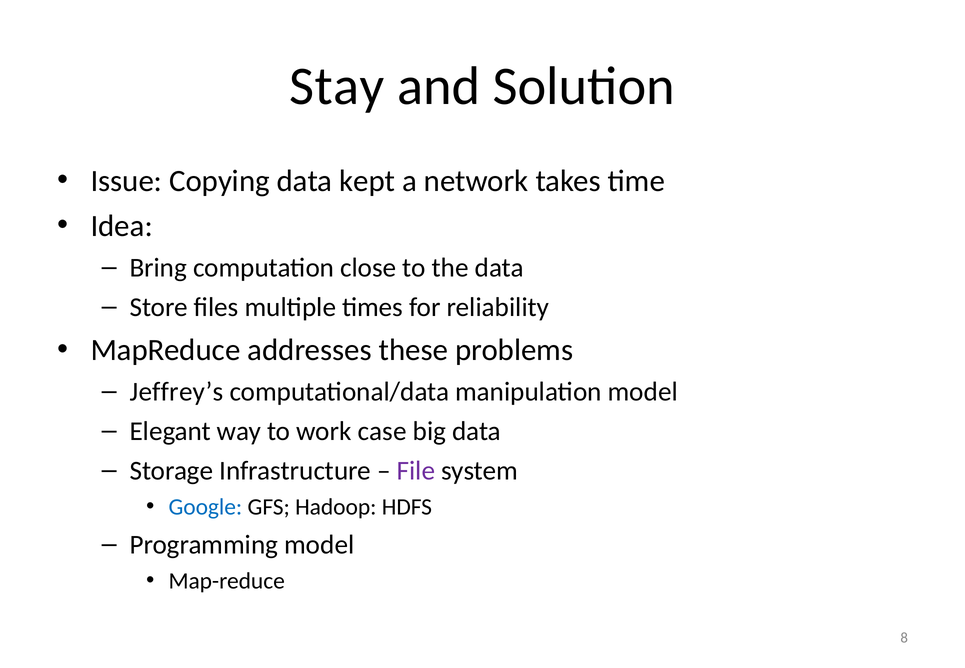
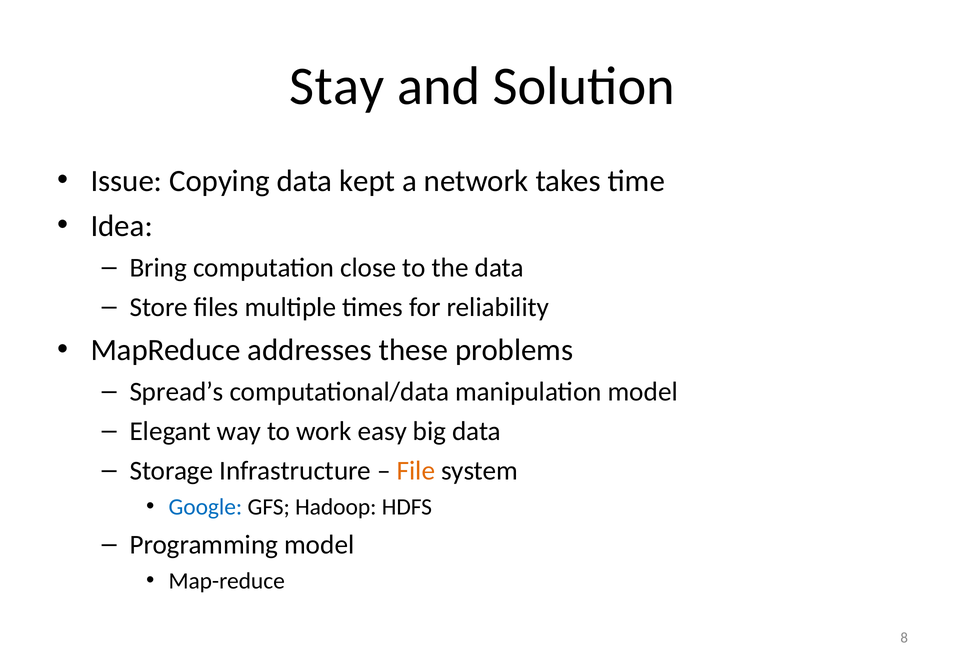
Jeffrey’s: Jeffrey’s -> Spread’s (177, 392)
case: case -> easy (382, 431)
File colour: purple -> orange (416, 471)
